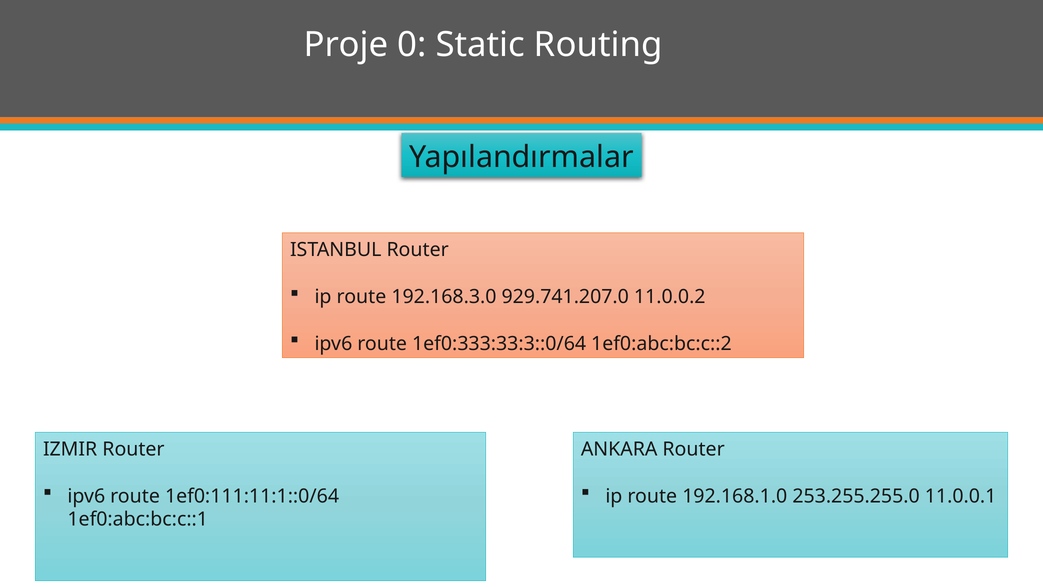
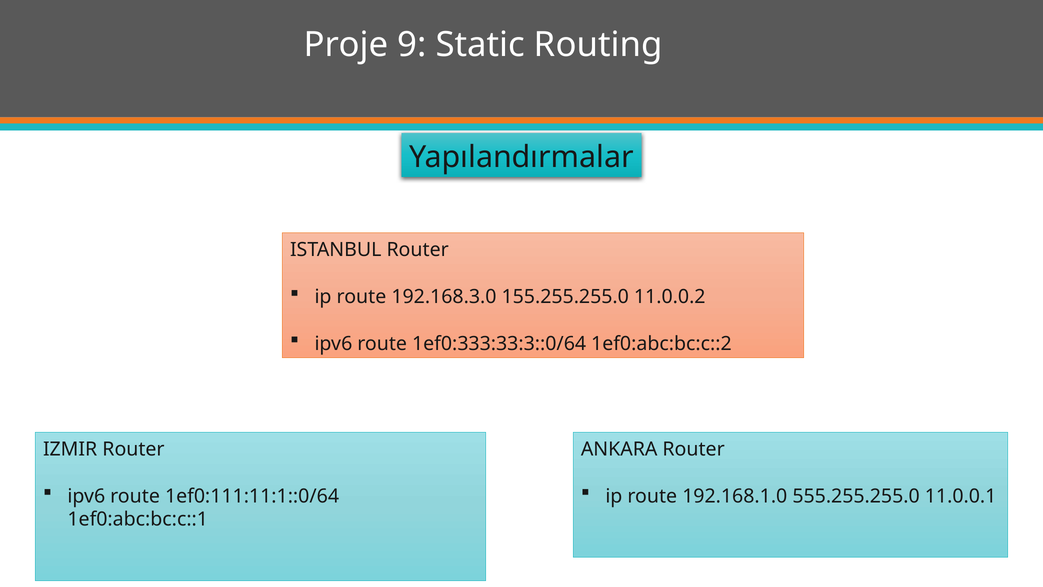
0: 0 -> 9 (412, 45)
929.741.207.0: 929.741.207.0 -> 155.255.255.0 (565, 297)
253.255.255.0: 253.255.255.0 -> 555.255.255.0 (856, 496)
